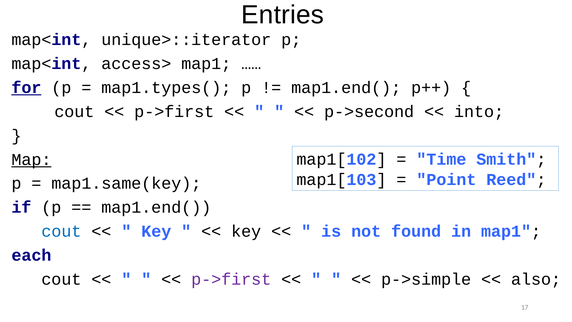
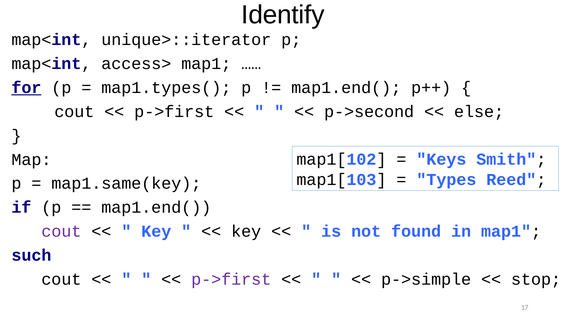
Entries: Entries -> Identify (283, 15)
into: into -> else (479, 111)
Map underline: present -> none (31, 159)
Time: Time -> Keys (441, 159)
Point: Point -> Types (446, 179)
cout colour: blue -> purple (61, 231)
each: each -> such (31, 255)
also: also -> stop (536, 279)
